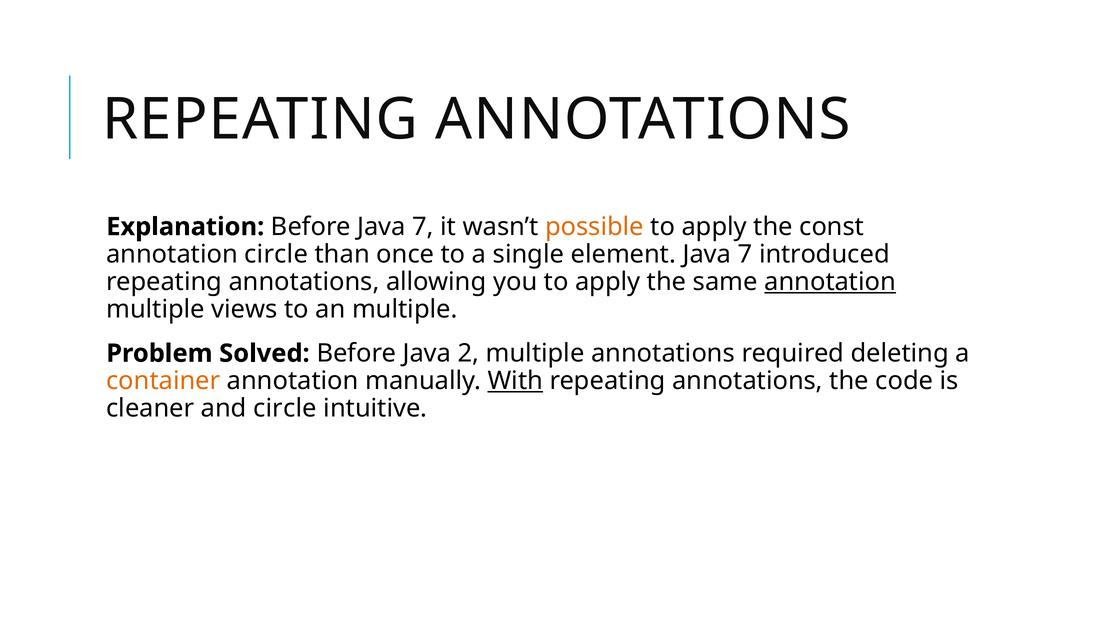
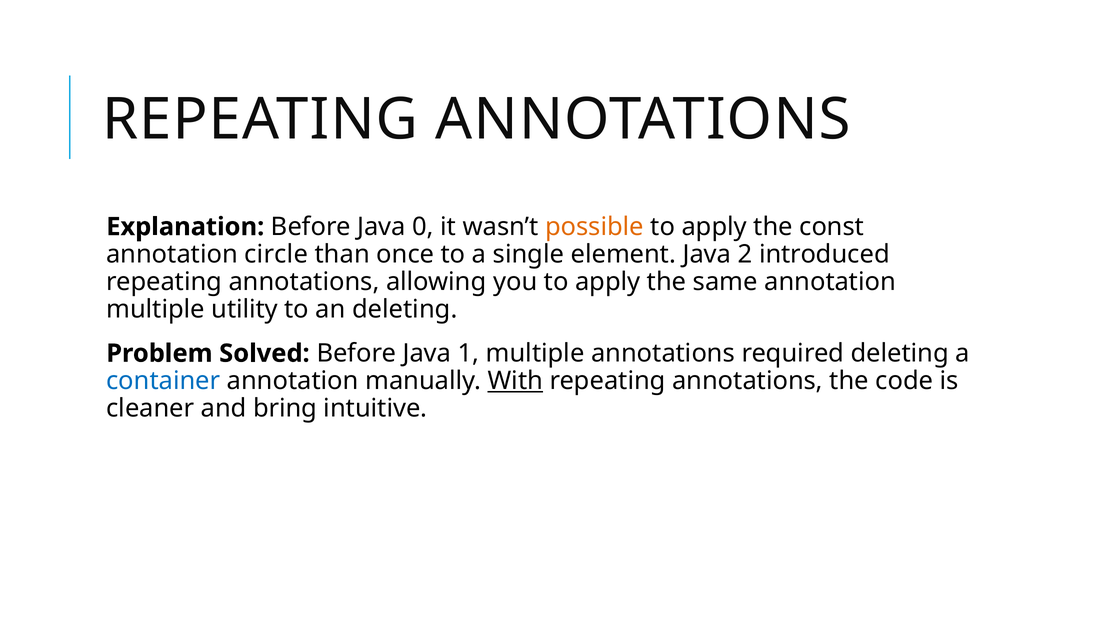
Before Java 7: 7 -> 0 (423, 227)
element Java 7: 7 -> 2 (745, 254)
annotation underline: present -> none (830, 282)
views: views -> utility (245, 310)
an multiple: multiple -> deleting (405, 310)
2: 2 -> 1 (469, 353)
container colour: orange -> blue (163, 381)
and circle: circle -> bring (285, 409)
